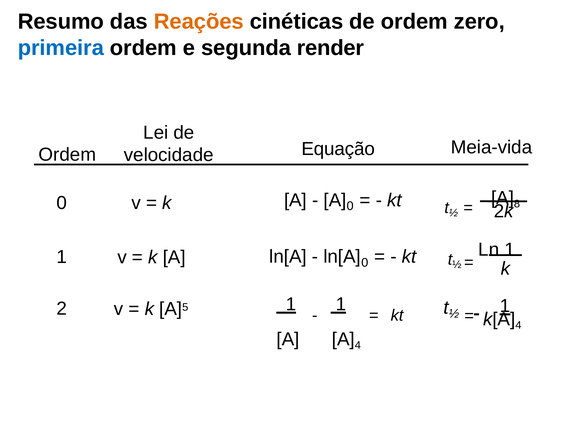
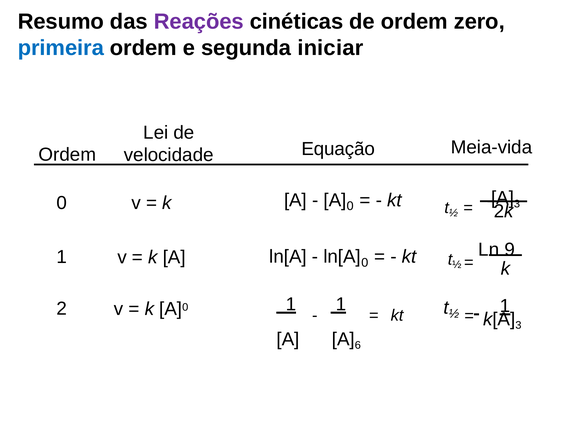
Reações colour: orange -> purple (199, 22)
render: render -> iniciar (330, 48)
A 8: 8 -> 3 (517, 204)
Ln 1: 1 -> 9 (510, 250)
A 5: 5 -> 0 (185, 308)
4: 4 -> 3 (518, 326)
A 4: 4 -> 6 (358, 346)
